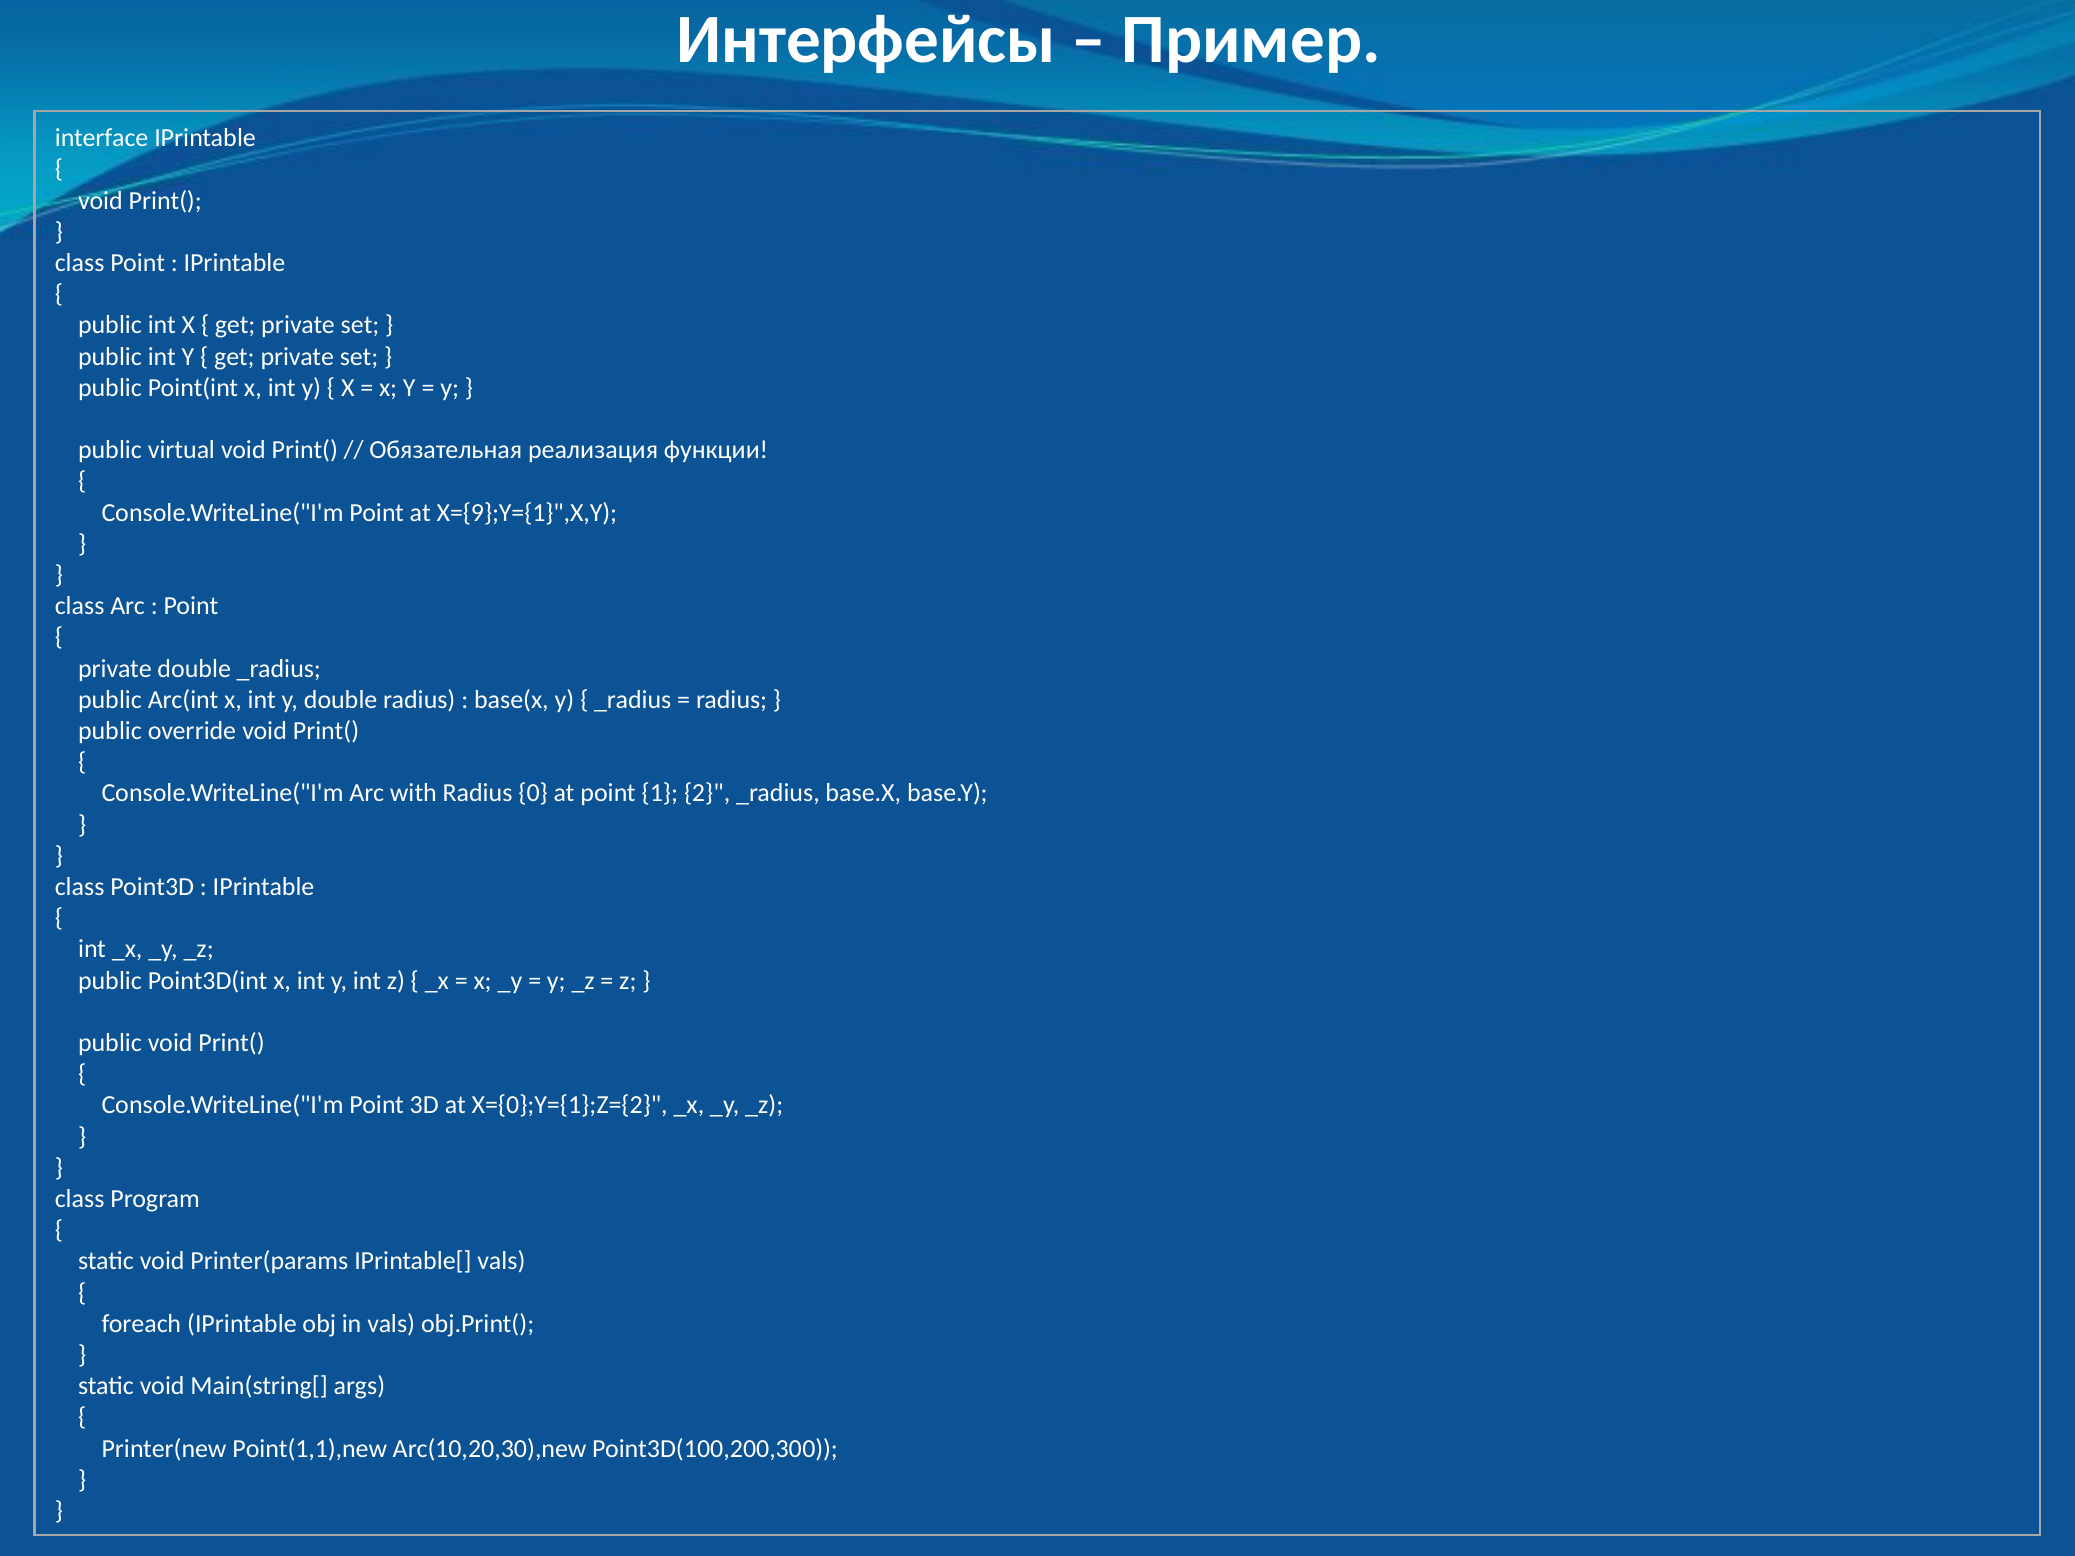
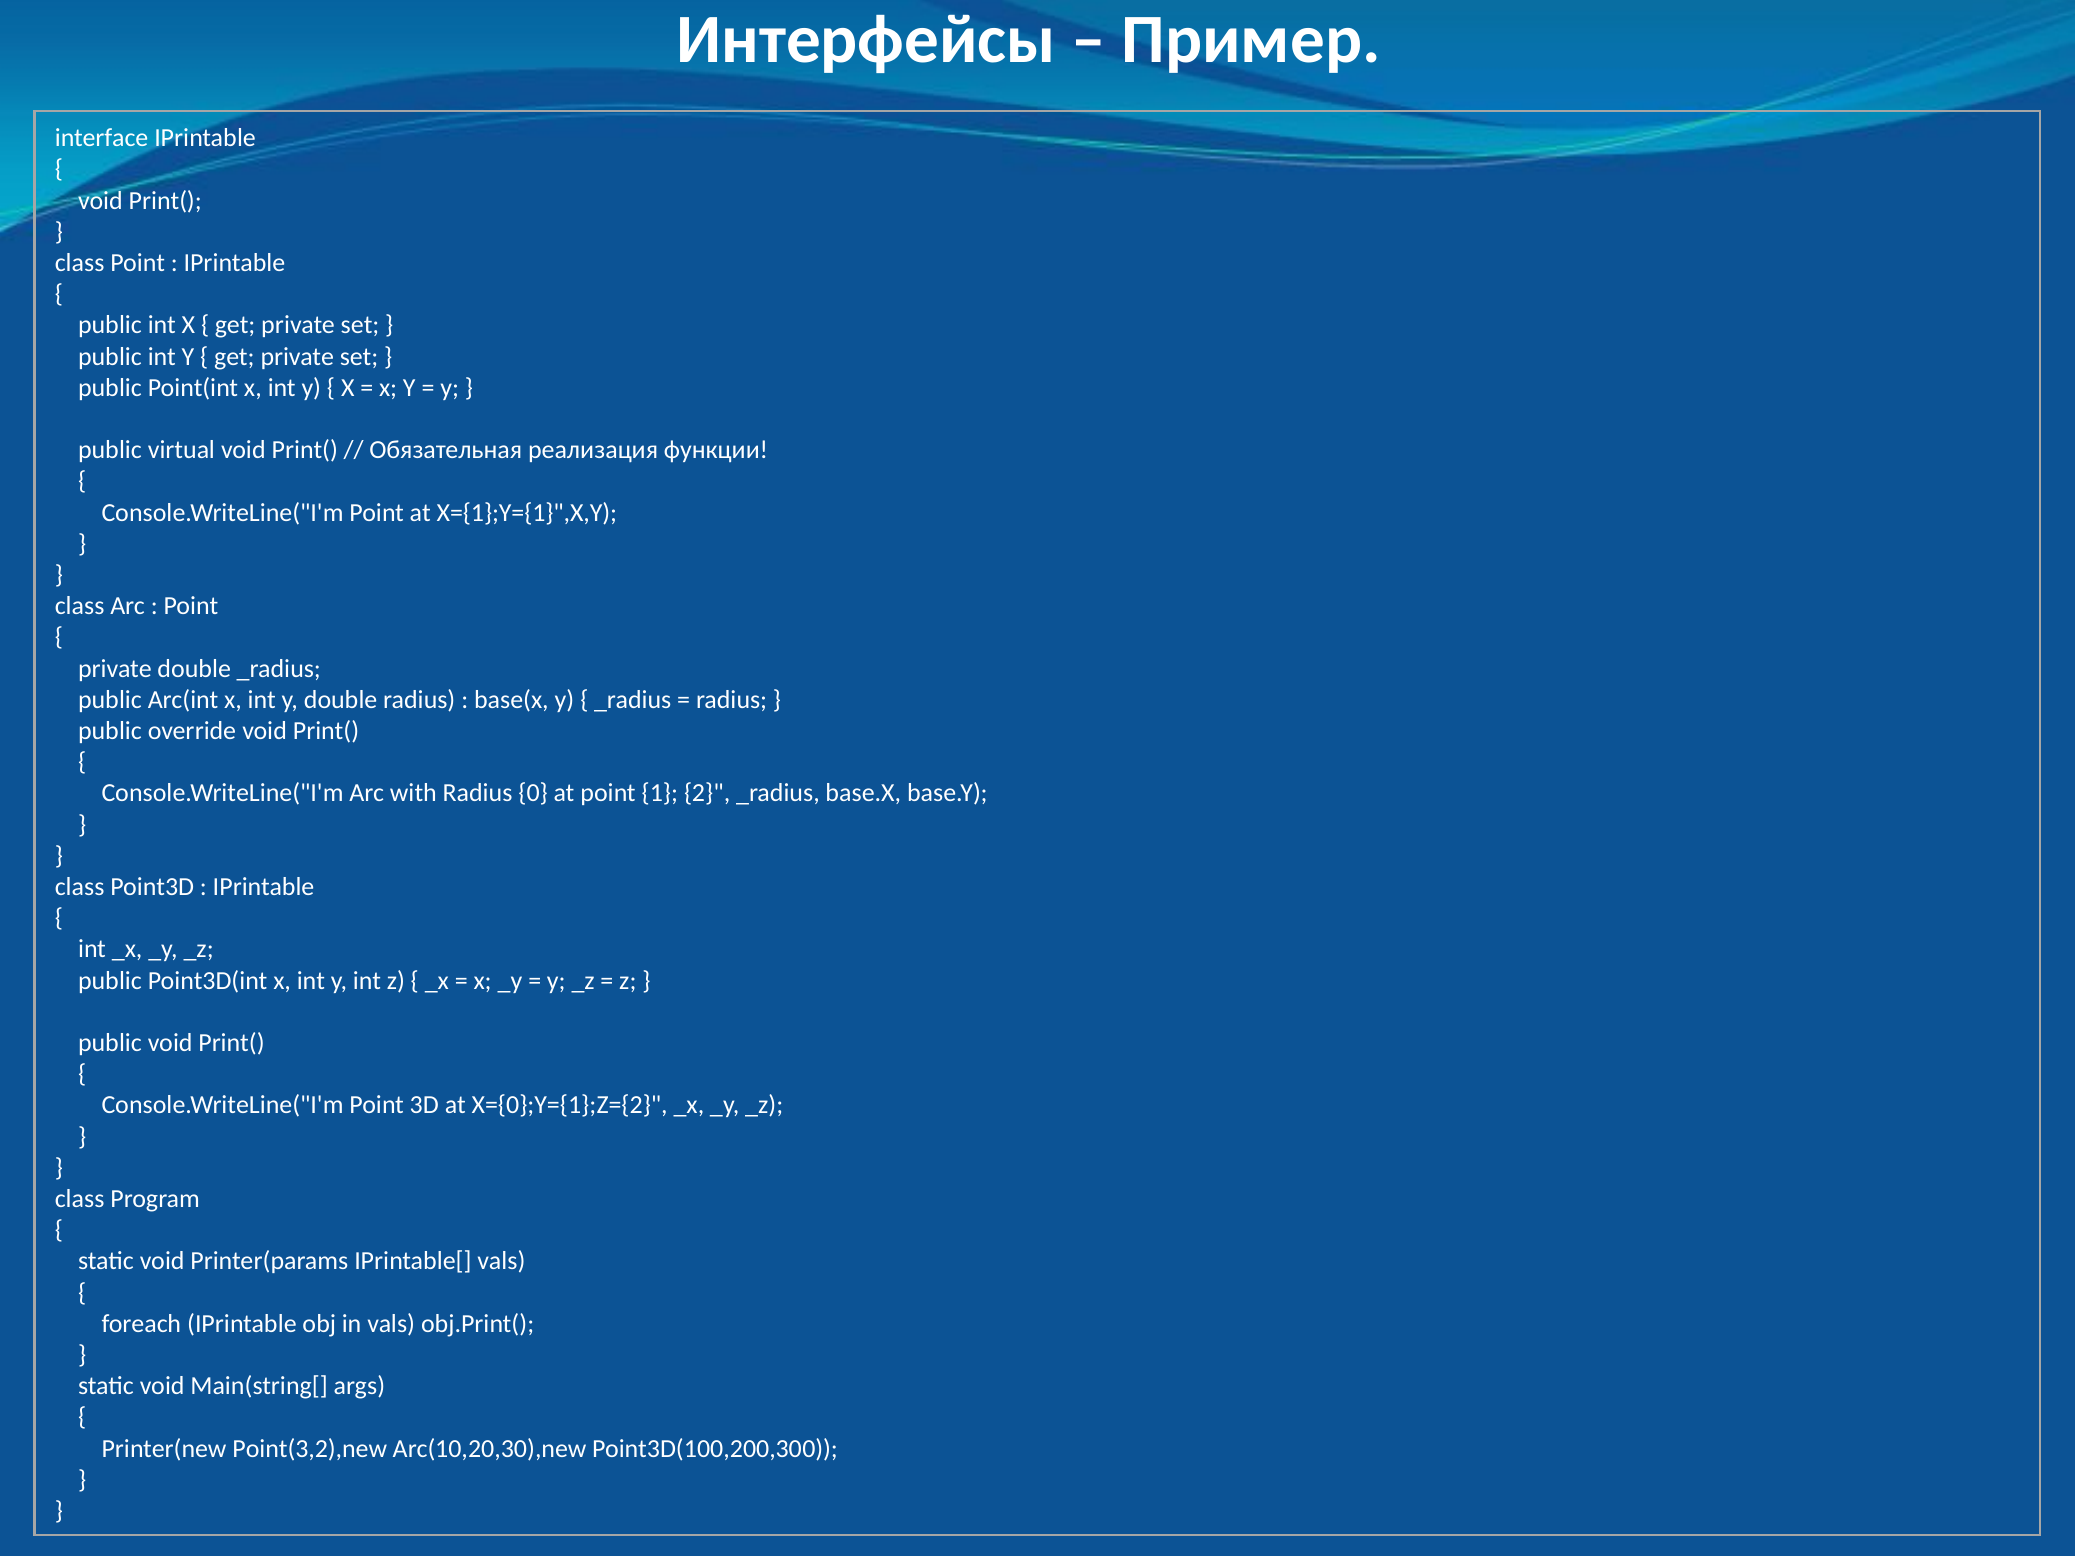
X={9};Y={1}",X,Y: X={9};Y={1}",X,Y -> X={1};Y={1}",X,Y (527, 513)
Point(1,1),new: Point(1,1),new -> Point(3,2),new (310, 1449)
